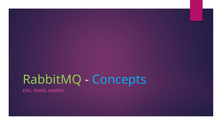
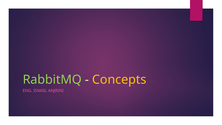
Concepts colour: light blue -> yellow (119, 80)
